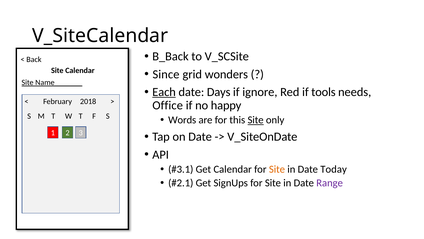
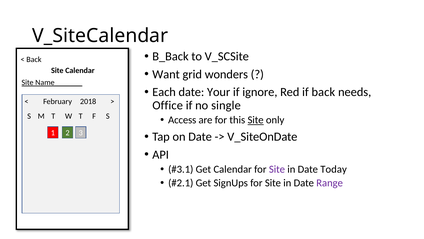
Since: Since -> Want (166, 74)
Each underline: present -> none (164, 92)
Days: Days -> Your (219, 92)
if tools: tools -> back (323, 92)
happy: happy -> single (226, 105)
Words: Words -> Access (182, 120)
Site colour: orange -> purple (277, 169)
